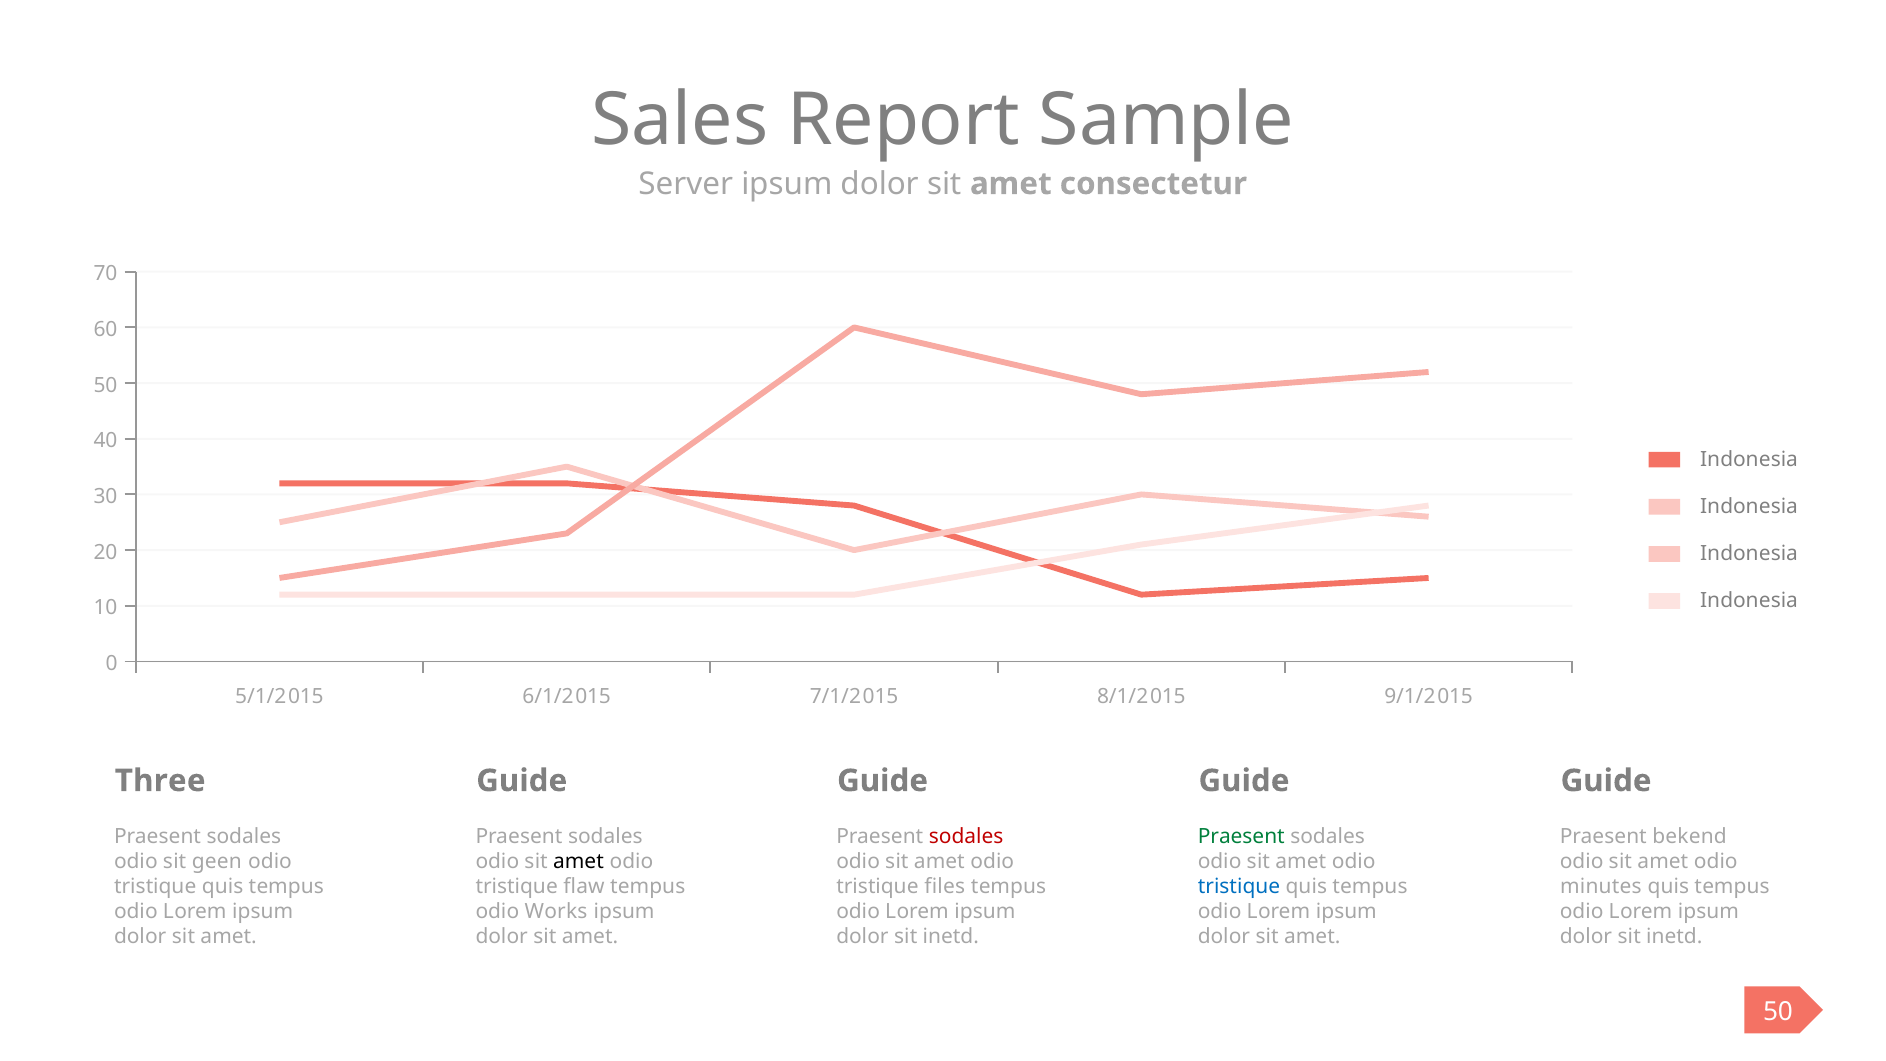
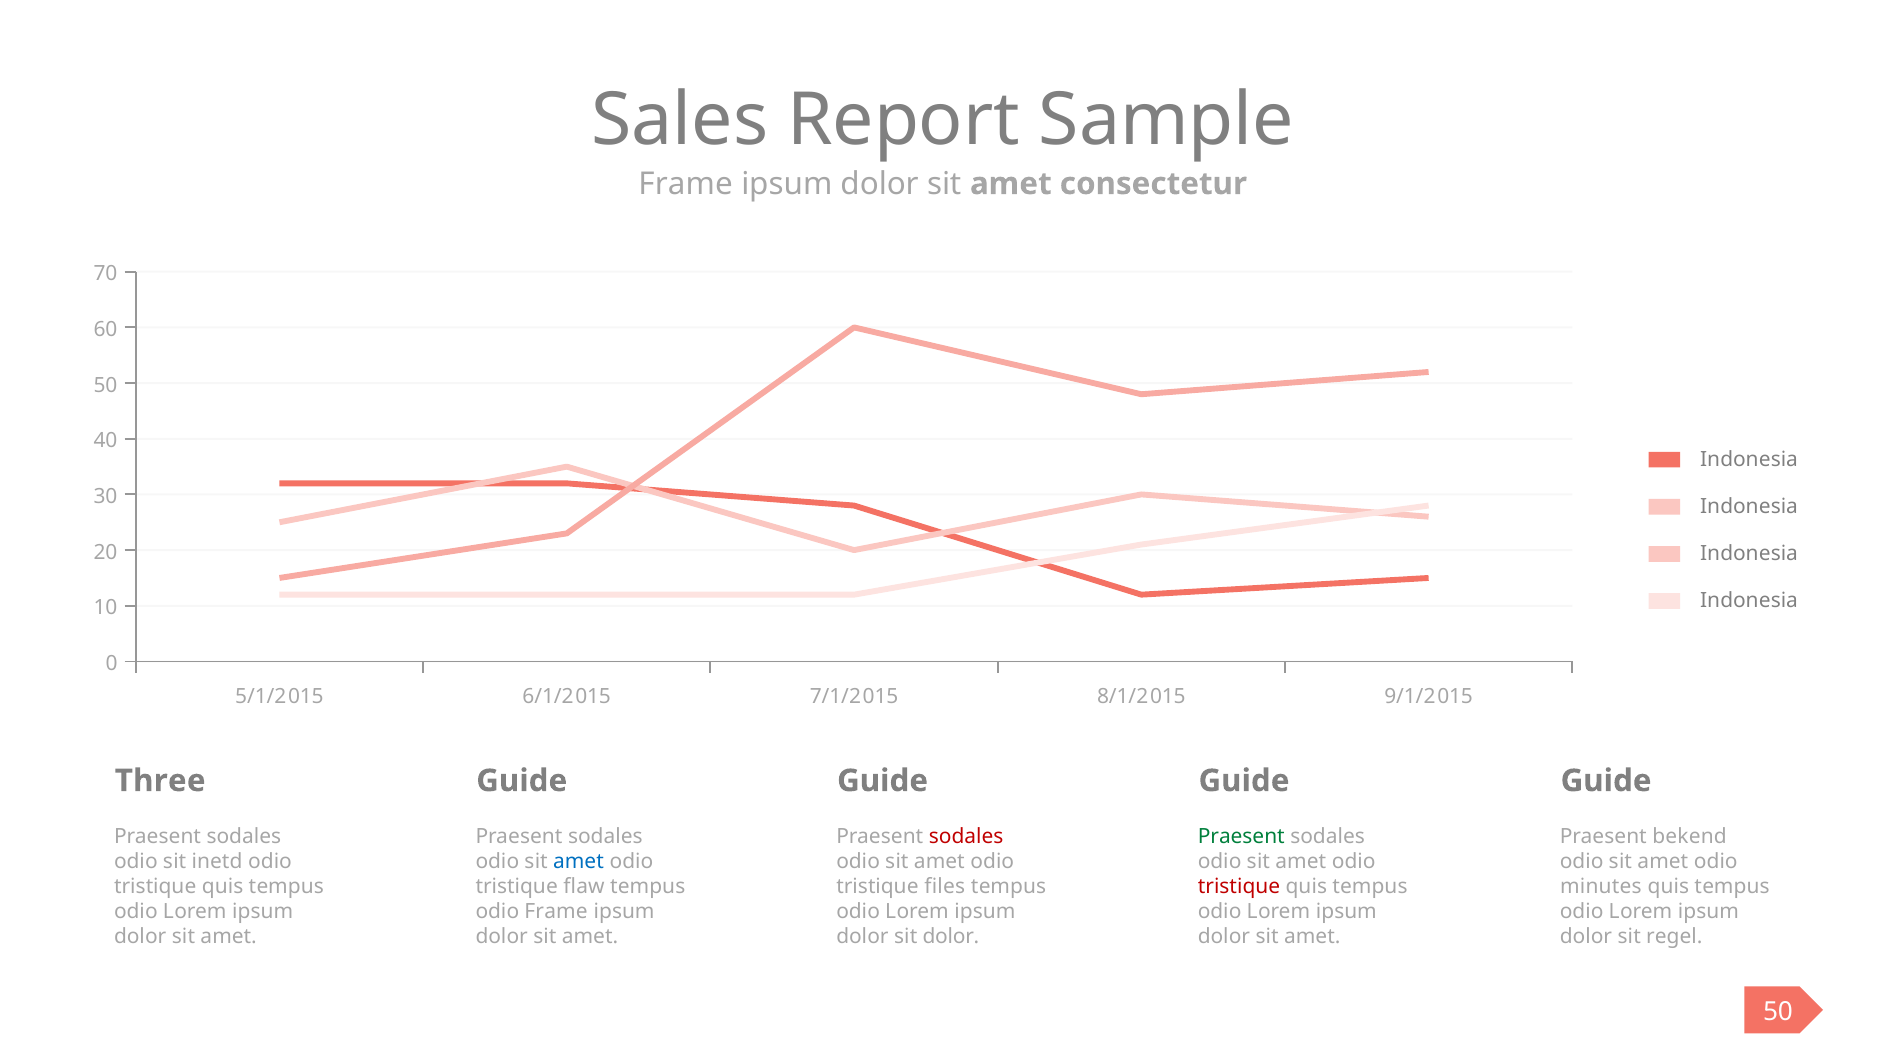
Server: Server -> Frame (686, 184)
geen: geen -> inetd (217, 862)
amet colour: black -> blue (578, 862)
tristique colour: blue -> red (1239, 887)
odio Works: Works -> Frame (556, 912)
inetd: inetd -> dolor (951, 937)
inetd: inetd -> regel (1674, 937)
